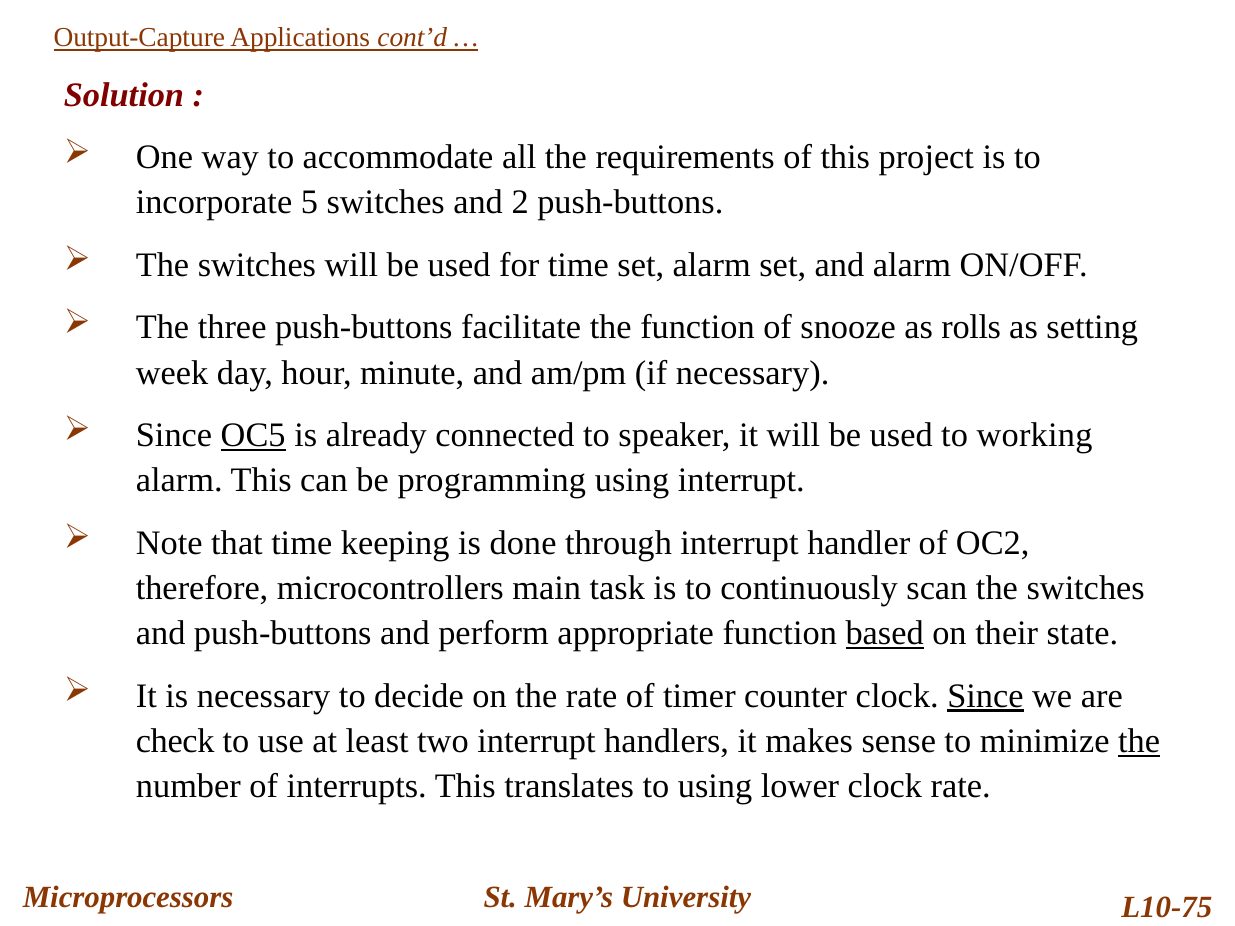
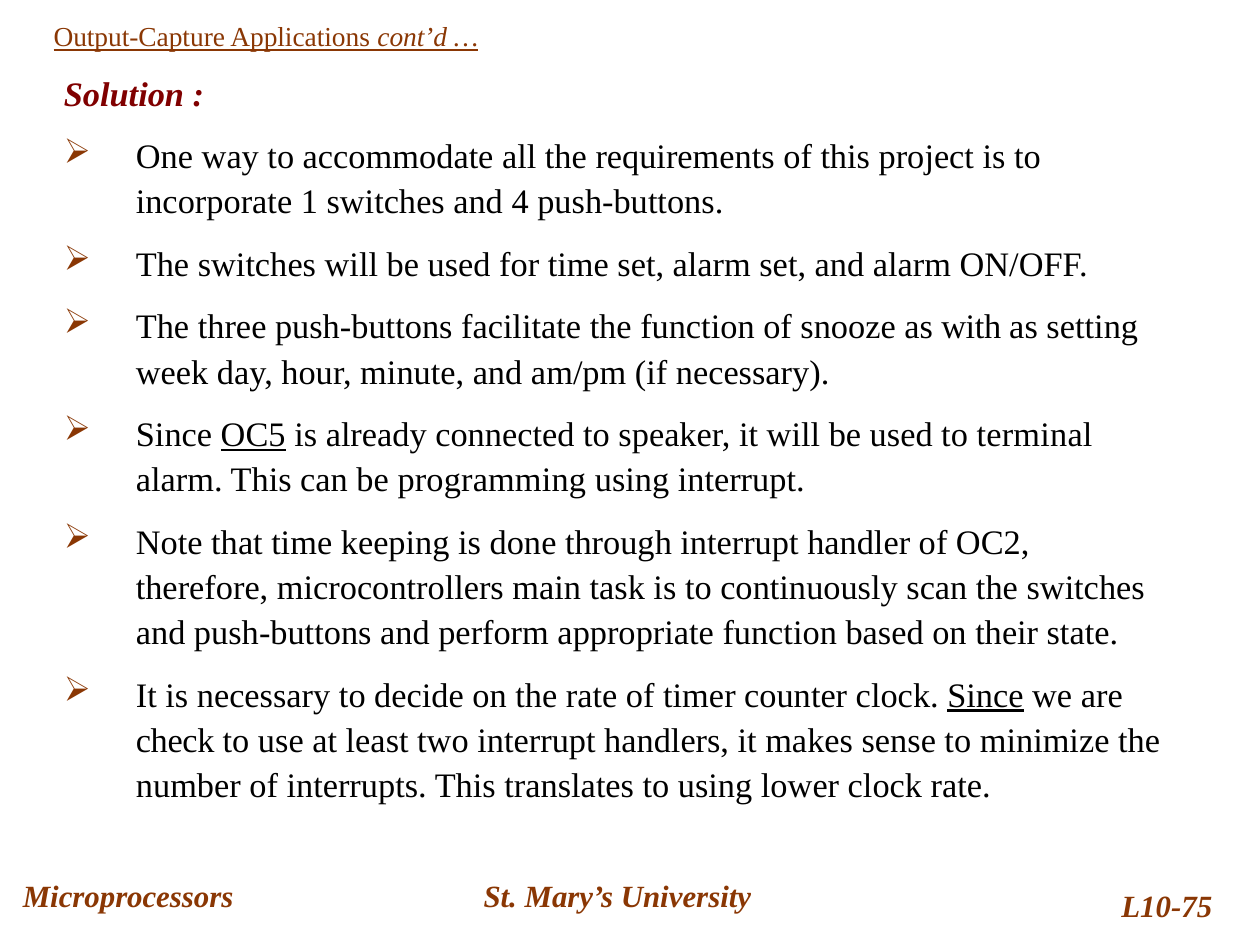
5: 5 -> 1 (309, 203)
2: 2 -> 4 (520, 203)
rolls: rolls -> with (971, 328)
working: working -> terminal (1035, 435)
based underline: present -> none (885, 633)
the underline: present -> none (1139, 741)
